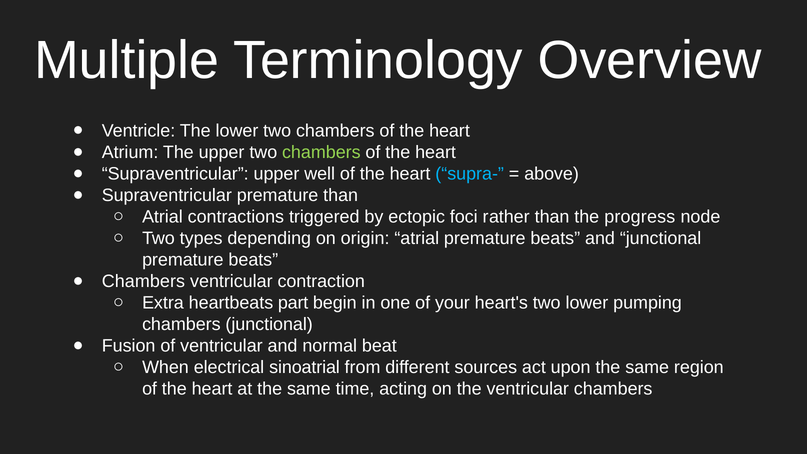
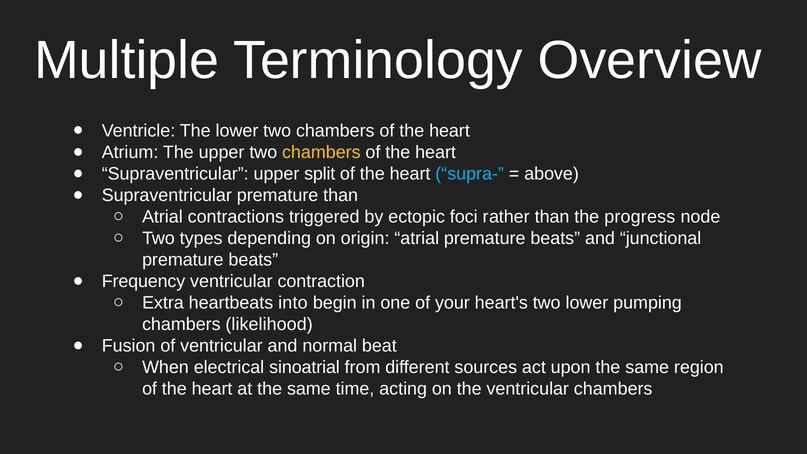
chambers colour: light green -> yellow (321, 152)
well: well -> split (320, 174)
Chambers: Chambers -> Frequency (144, 281)
part: part -> into (293, 303)
chambers junctional: junctional -> likelihood (269, 324)
